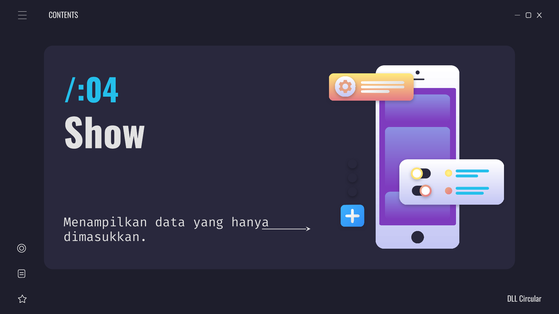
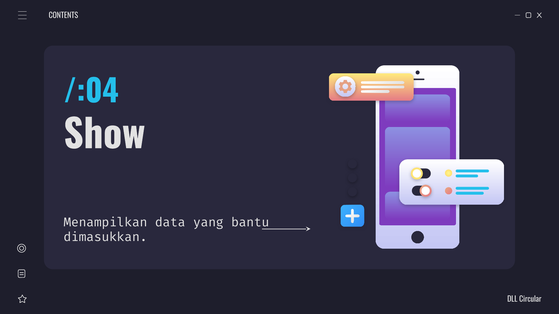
hanya: hanya -> bantu (250, 223)
